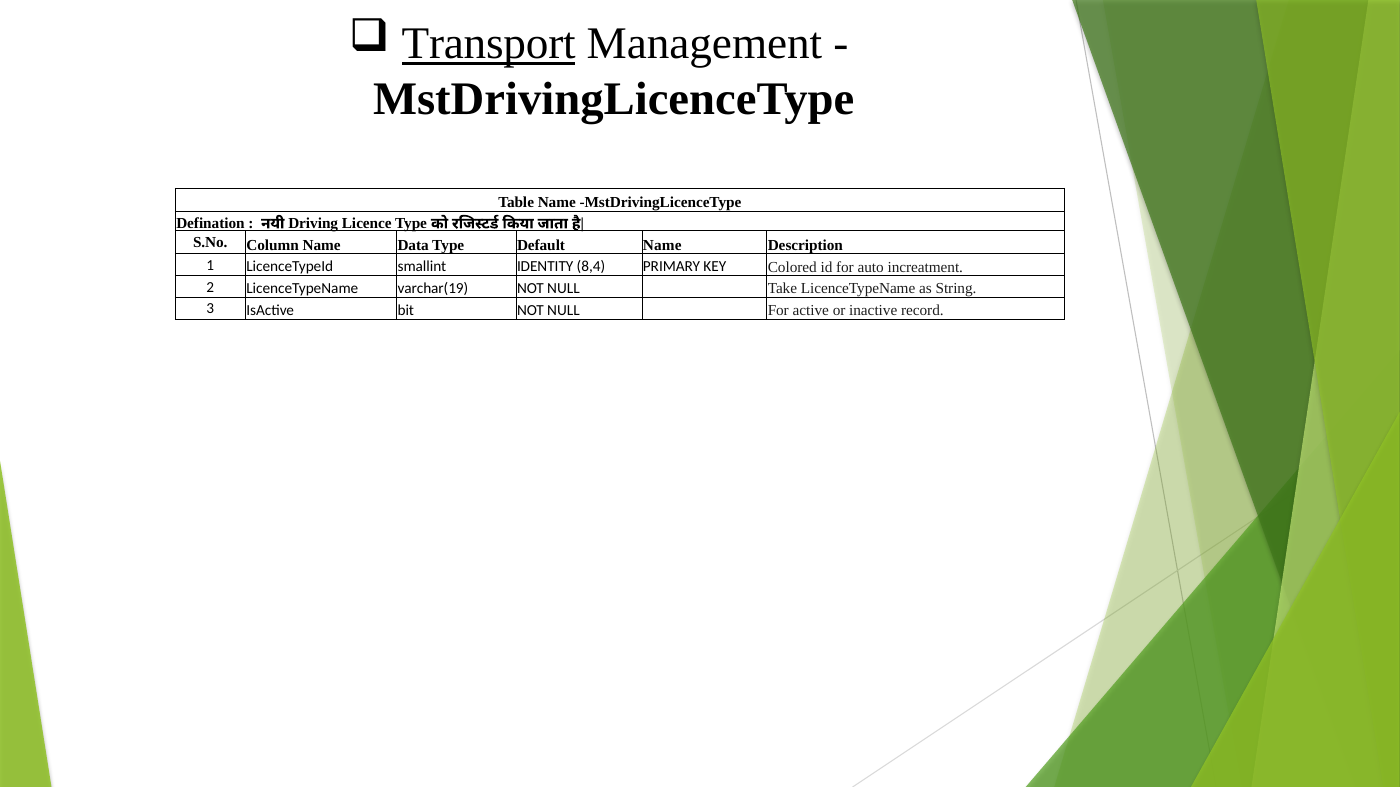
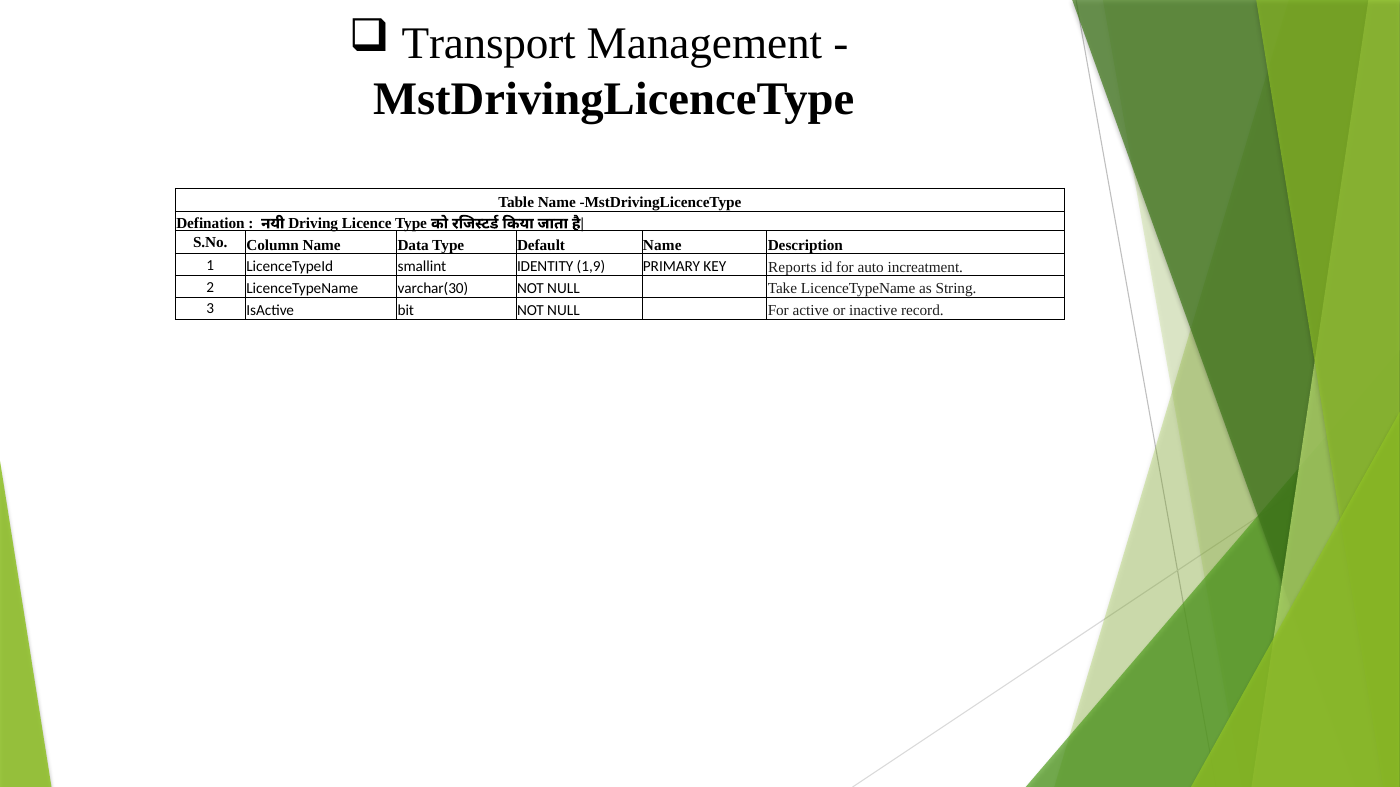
Transport underline: present -> none (489, 44)
8,4: 8,4 -> 1,9 (591, 267)
Colored: Colored -> Reports (792, 267)
varchar(19: varchar(19 -> varchar(30 (433, 288)
